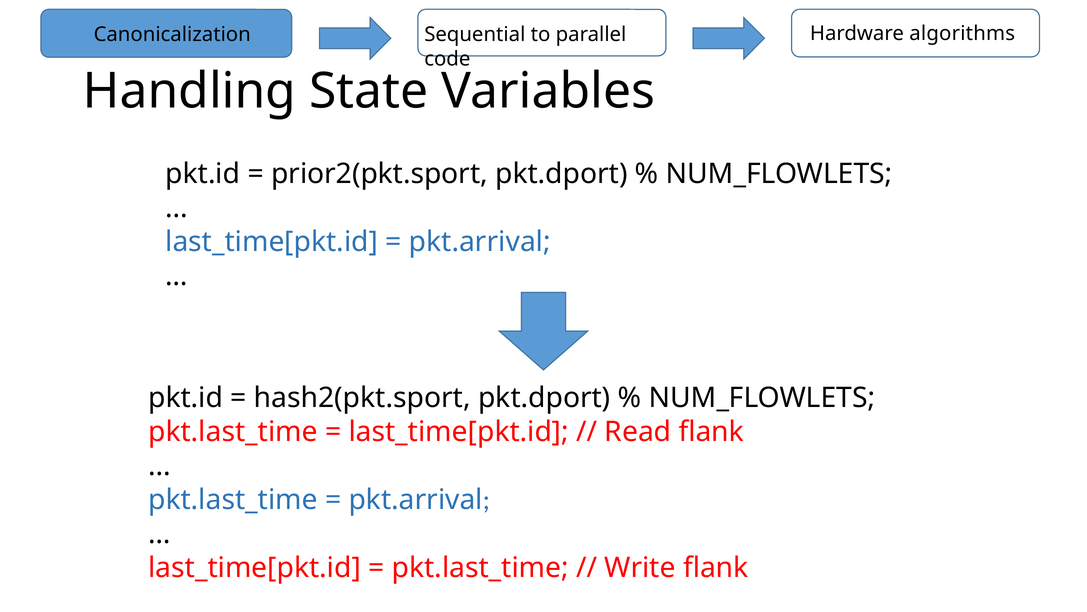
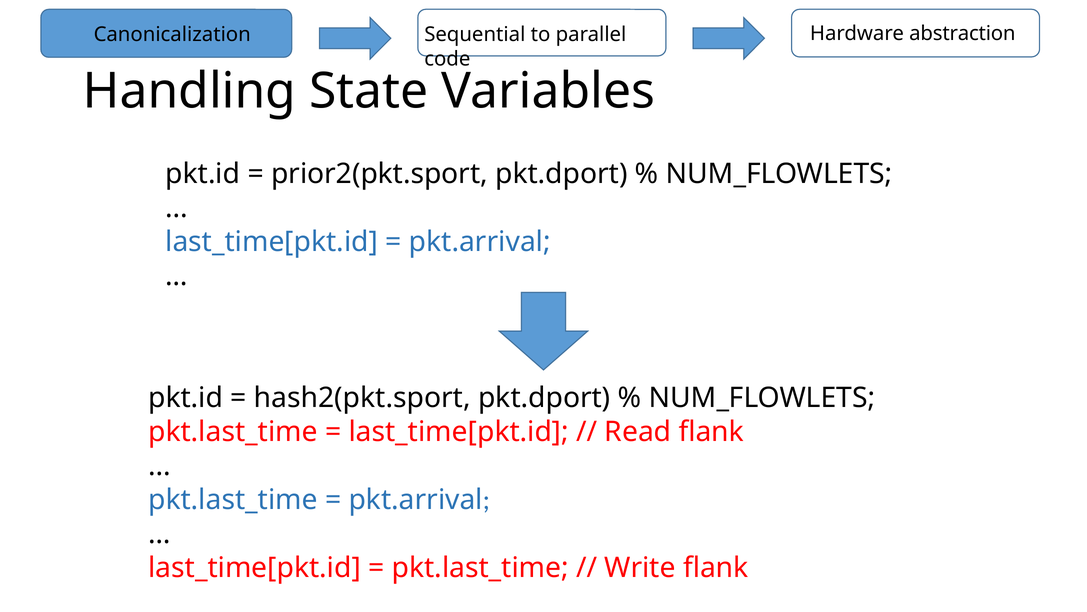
algorithms: algorithms -> abstraction (962, 34)
